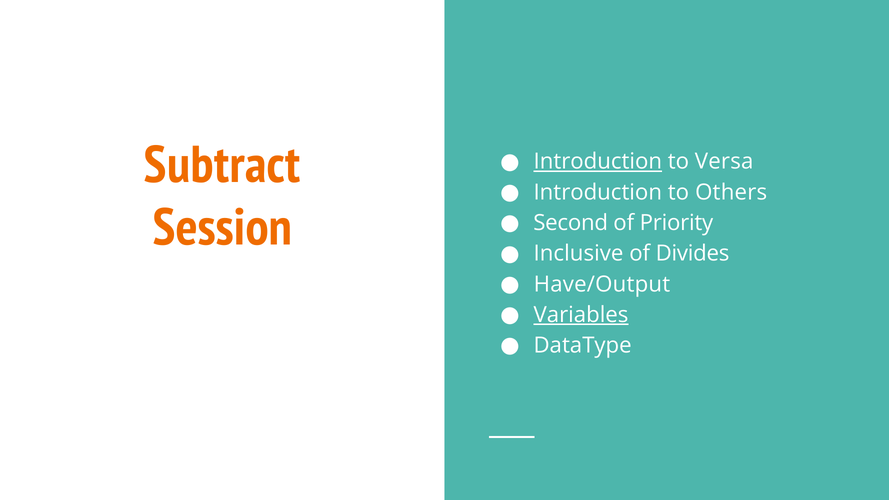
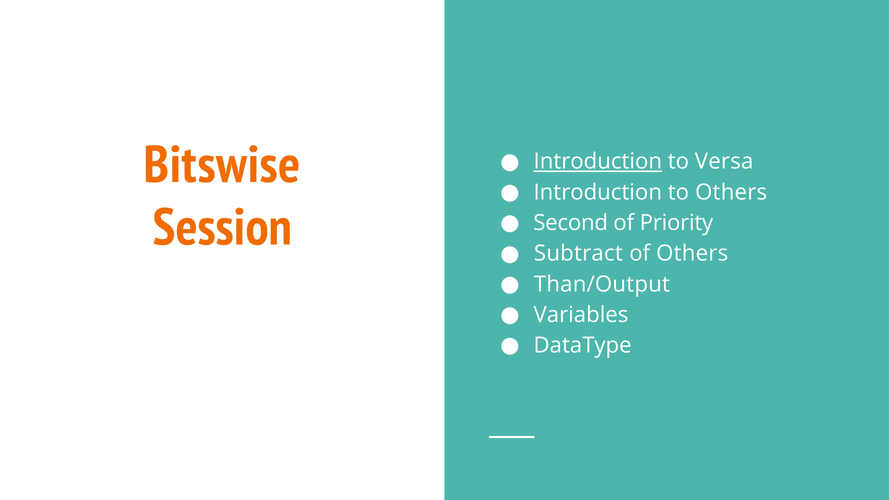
Subtract: Subtract -> Bitswise (222, 165)
Inclusive: Inclusive -> Subtract (578, 254)
of Divides: Divides -> Others (692, 254)
Have/Output: Have/Output -> Than/Output (602, 284)
Variables underline: present -> none (581, 315)
